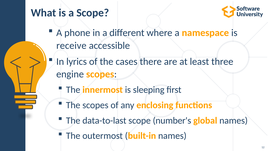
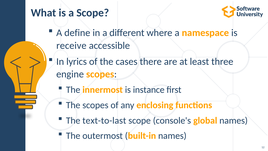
phone: phone -> define (77, 33)
sleeping: sleeping -> instance (149, 90)
data-to-last: data-to-last -> text-to-last (104, 120)
number's: number's -> console's (172, 120)
